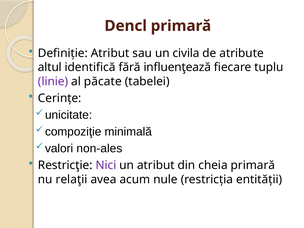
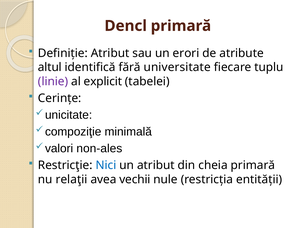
civila: civila -> erori (186, 53)
influenţează: influenţează -> universitate (177, 67)
păcate: păcate -> explicit (103, 82)
Nici colour: purple -> blue (106, 165)
acum: acum -> vechii (135, 179)
